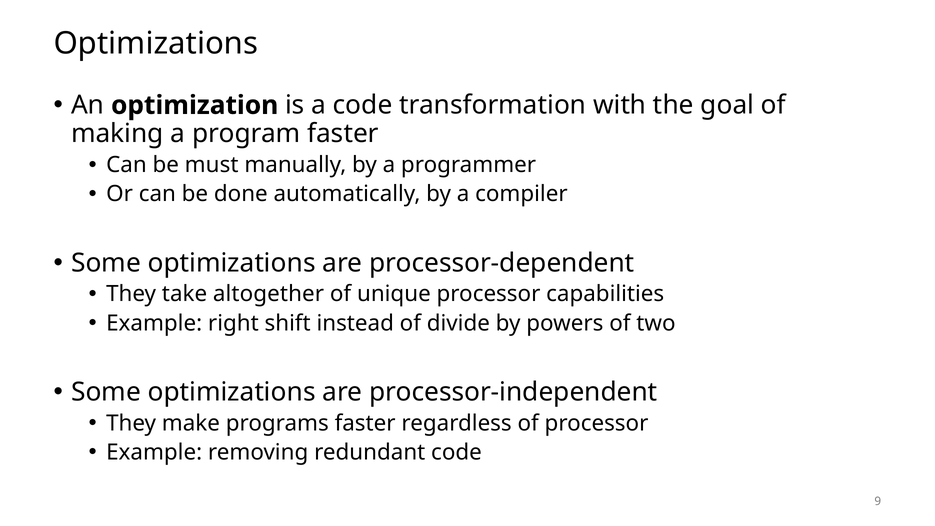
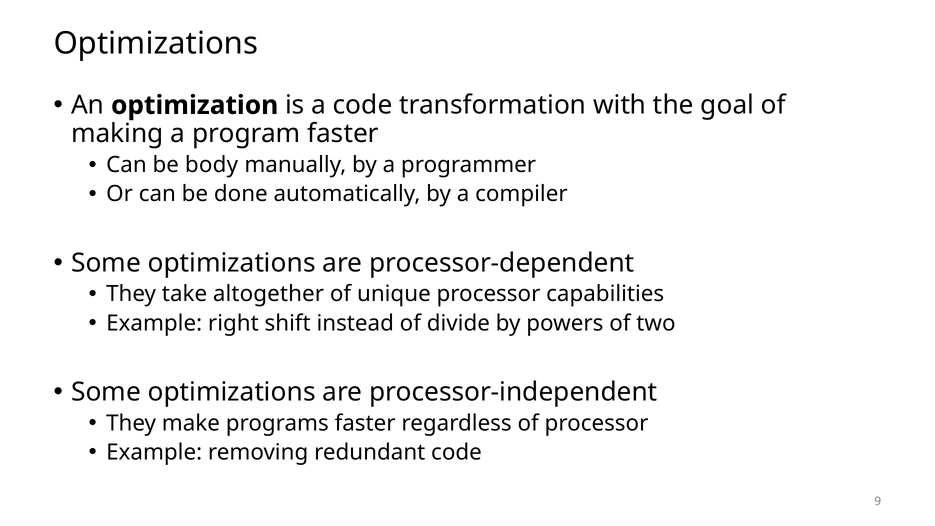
must: must -> body (212, 165)
